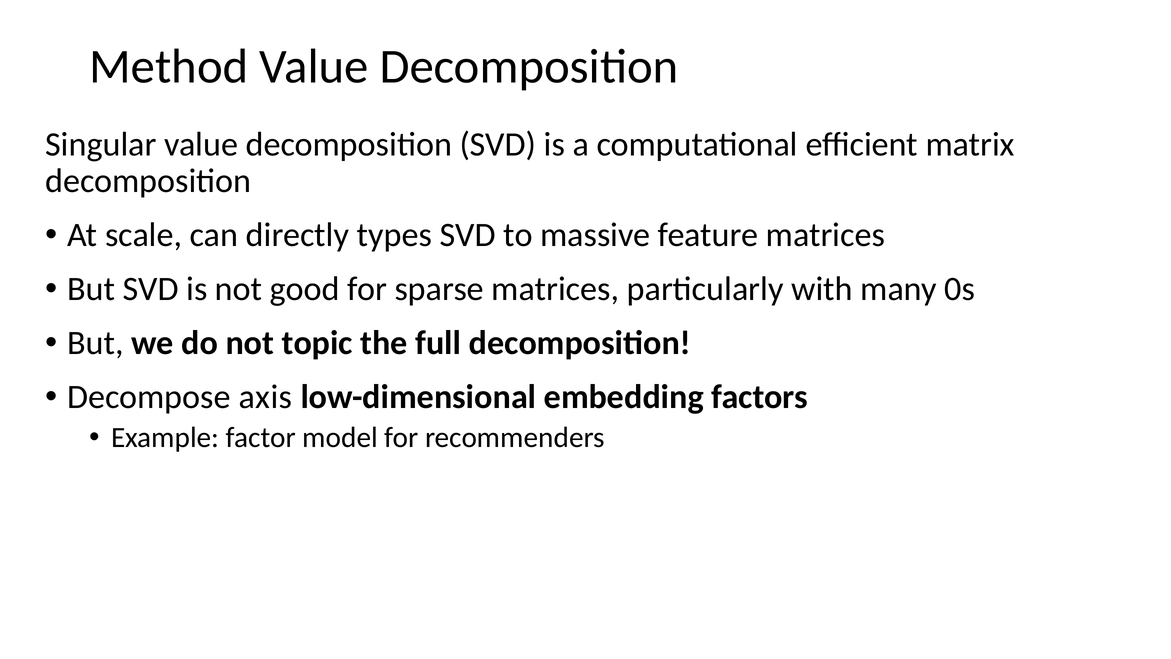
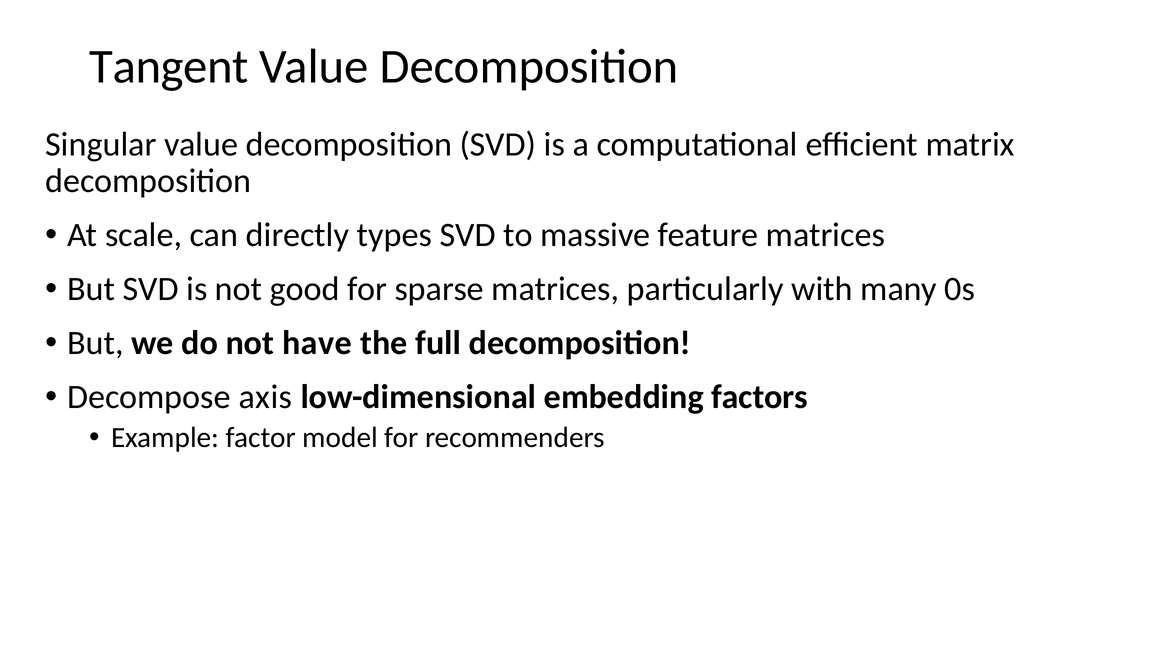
Method: Method -> Tangent (169, 67)
topic: topic -> have (317, 343)
